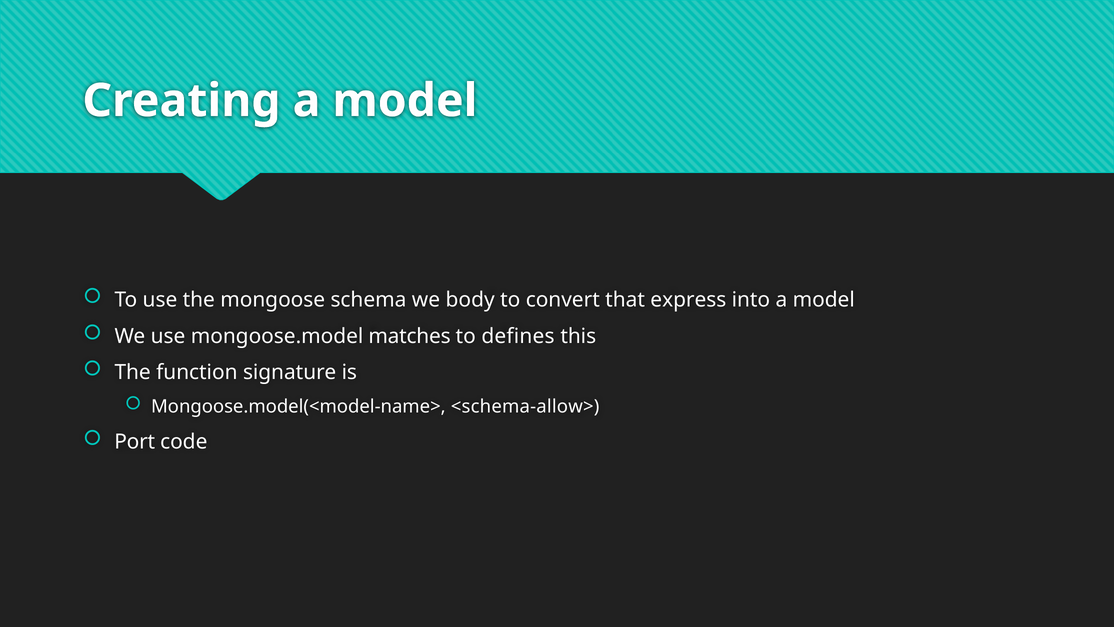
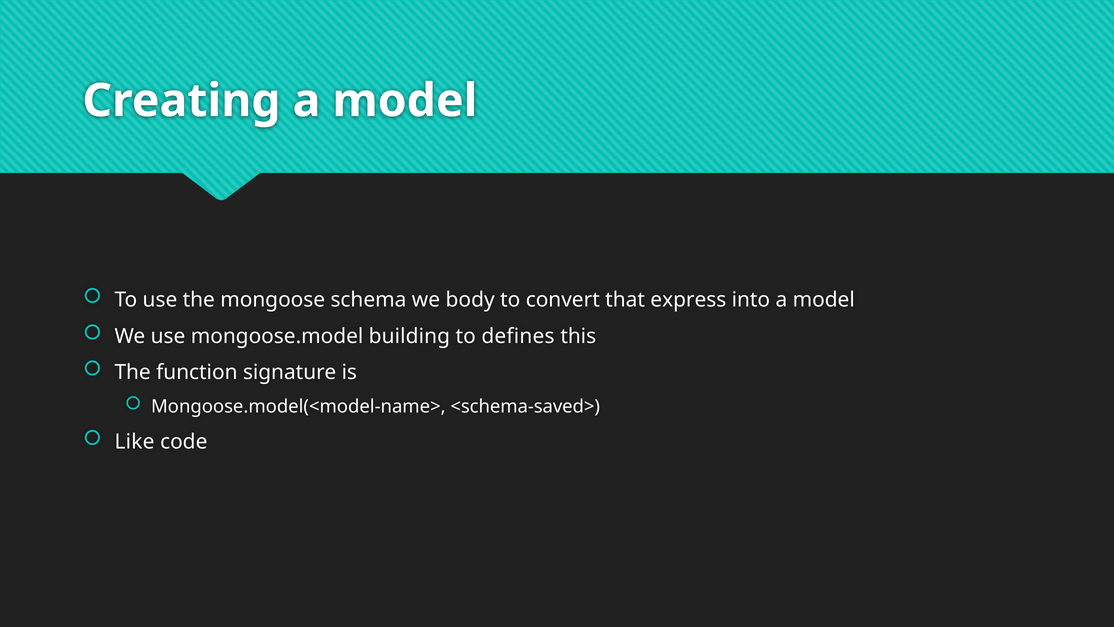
matches: matches -> building (409, 336)
<schema-allow>: <schema-allow> -> <schema-saved> (525, 406)
Port: Port -> Like (135, 441)
